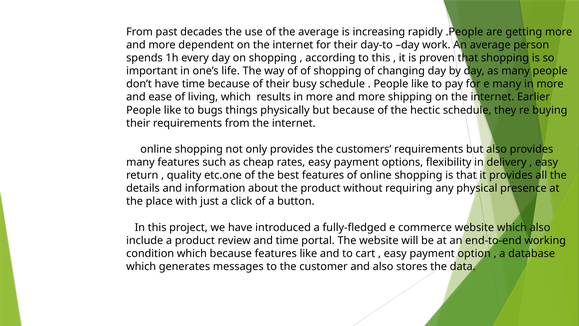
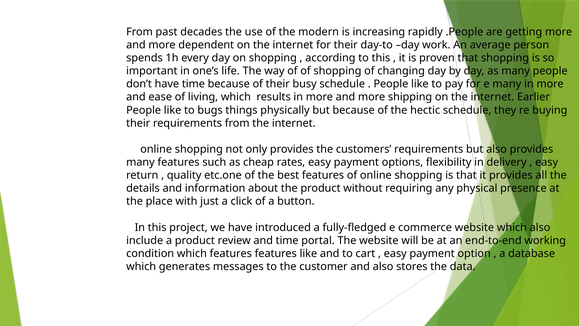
the average: average -> modern (319, 32)
which because: because -> features (231, 253)
